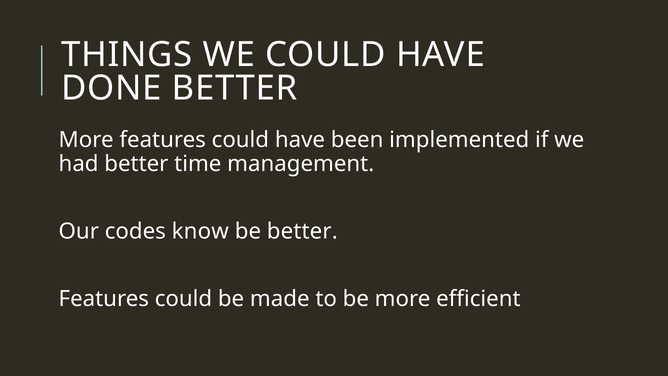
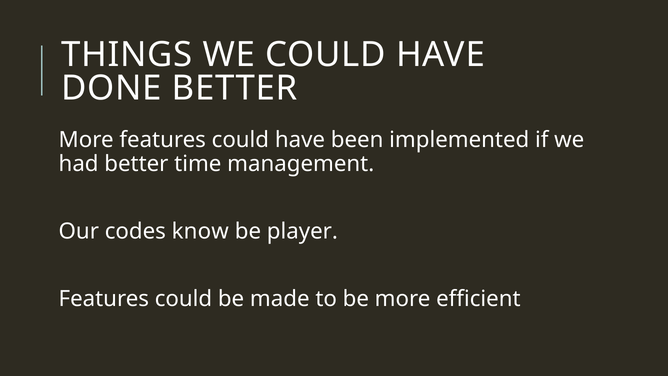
be better: better -> player (302, 231)
